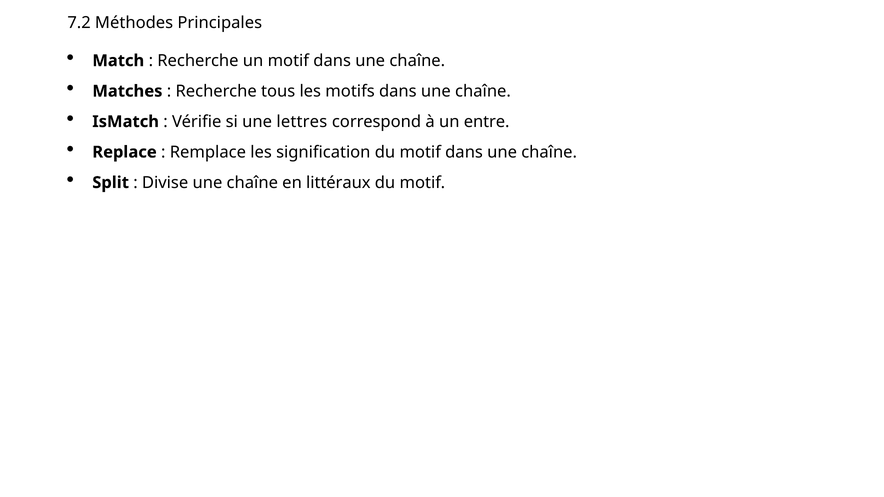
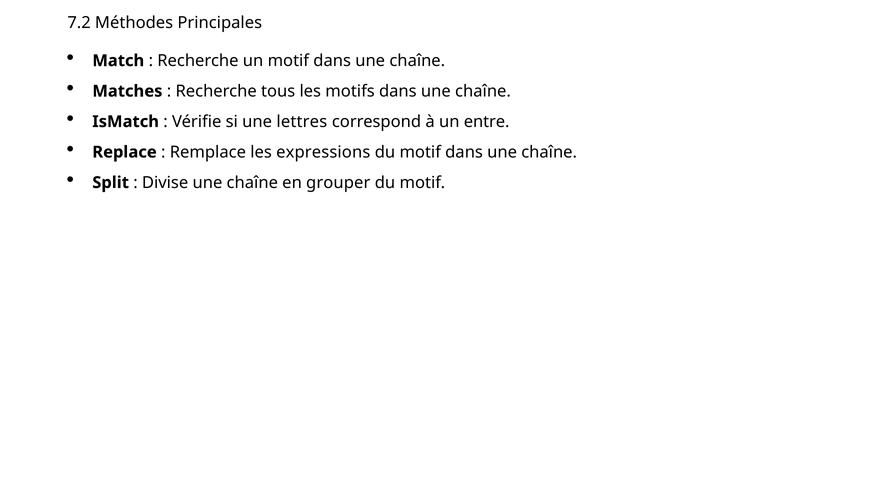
signification: signification -> expressions (323, 152)
littéraux: littéraux -> grouper (338, 183)
